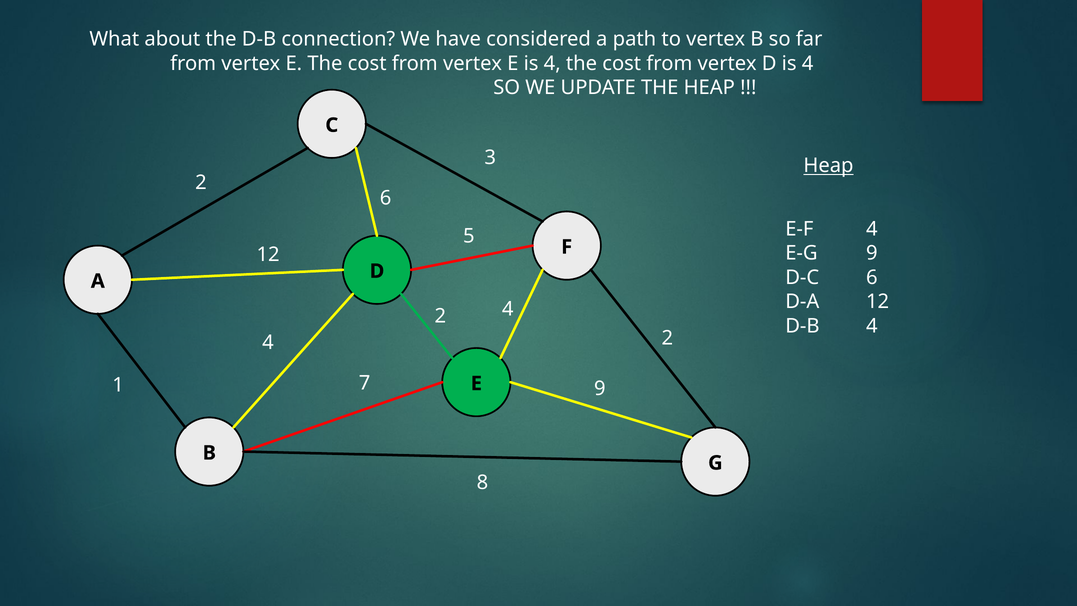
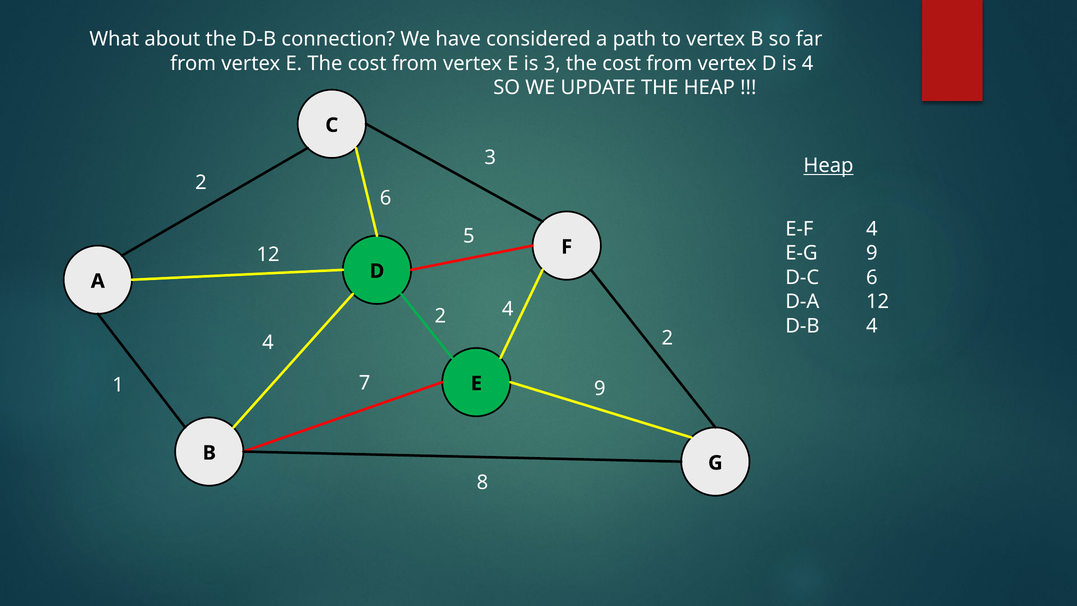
E is 4: 4 -> 3 (552, 63)
